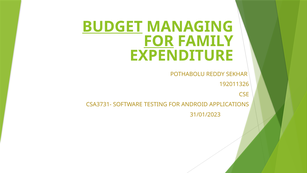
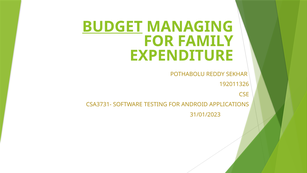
FOR underline: present -> none (159, 41)
